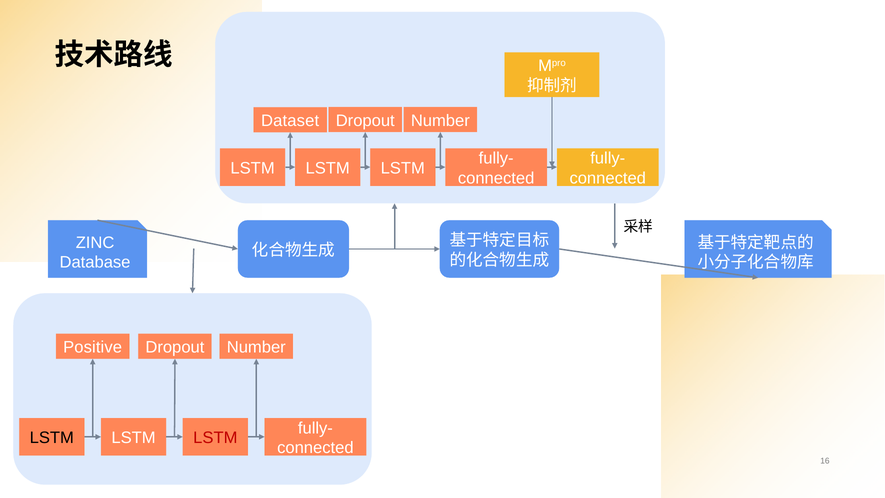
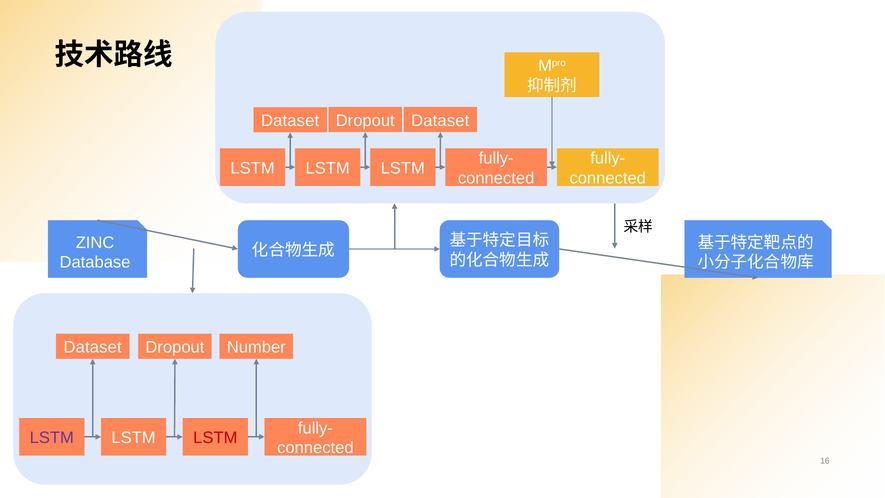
Number: Number -> Dataset (440, 121)
Positive: Positive -> Dataset (93, 347)
LSTM colour: black -> purple (52, 438)
